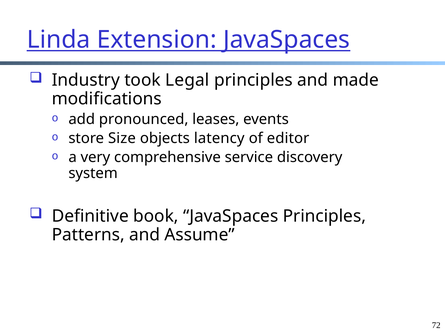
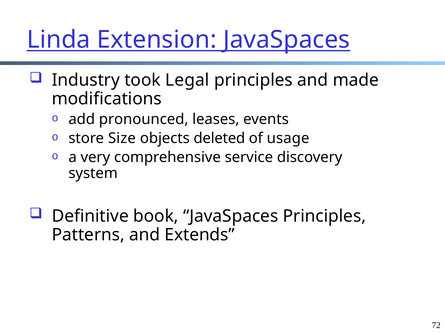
latency: latency -> deleted (219, 138)
editor: editor -> usage (288, 138)
Assume: Assume -> Extends (200, 235)
